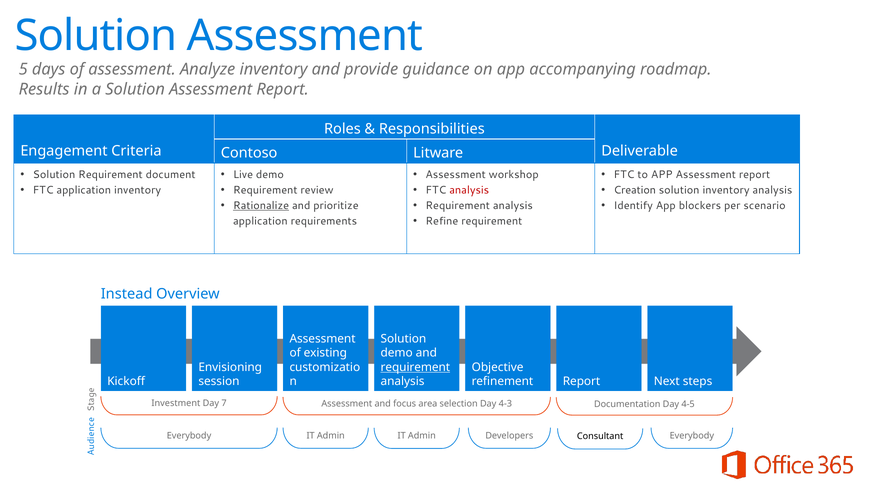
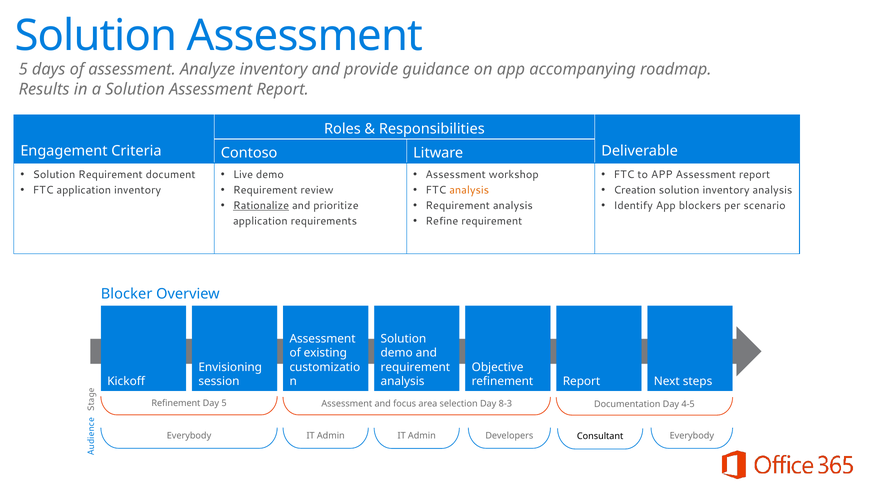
analysis colour: red -> orange (469, 190)
Instead: Instead -> Blocker (127, 294)
requirement underline: present -> none (415, 367)
Investment: Investment -> Refinement (176, 403)
Day 7: 7 -> 5 (224, 403)
4-3: 4-3 -> 8-3 (505, 404)
